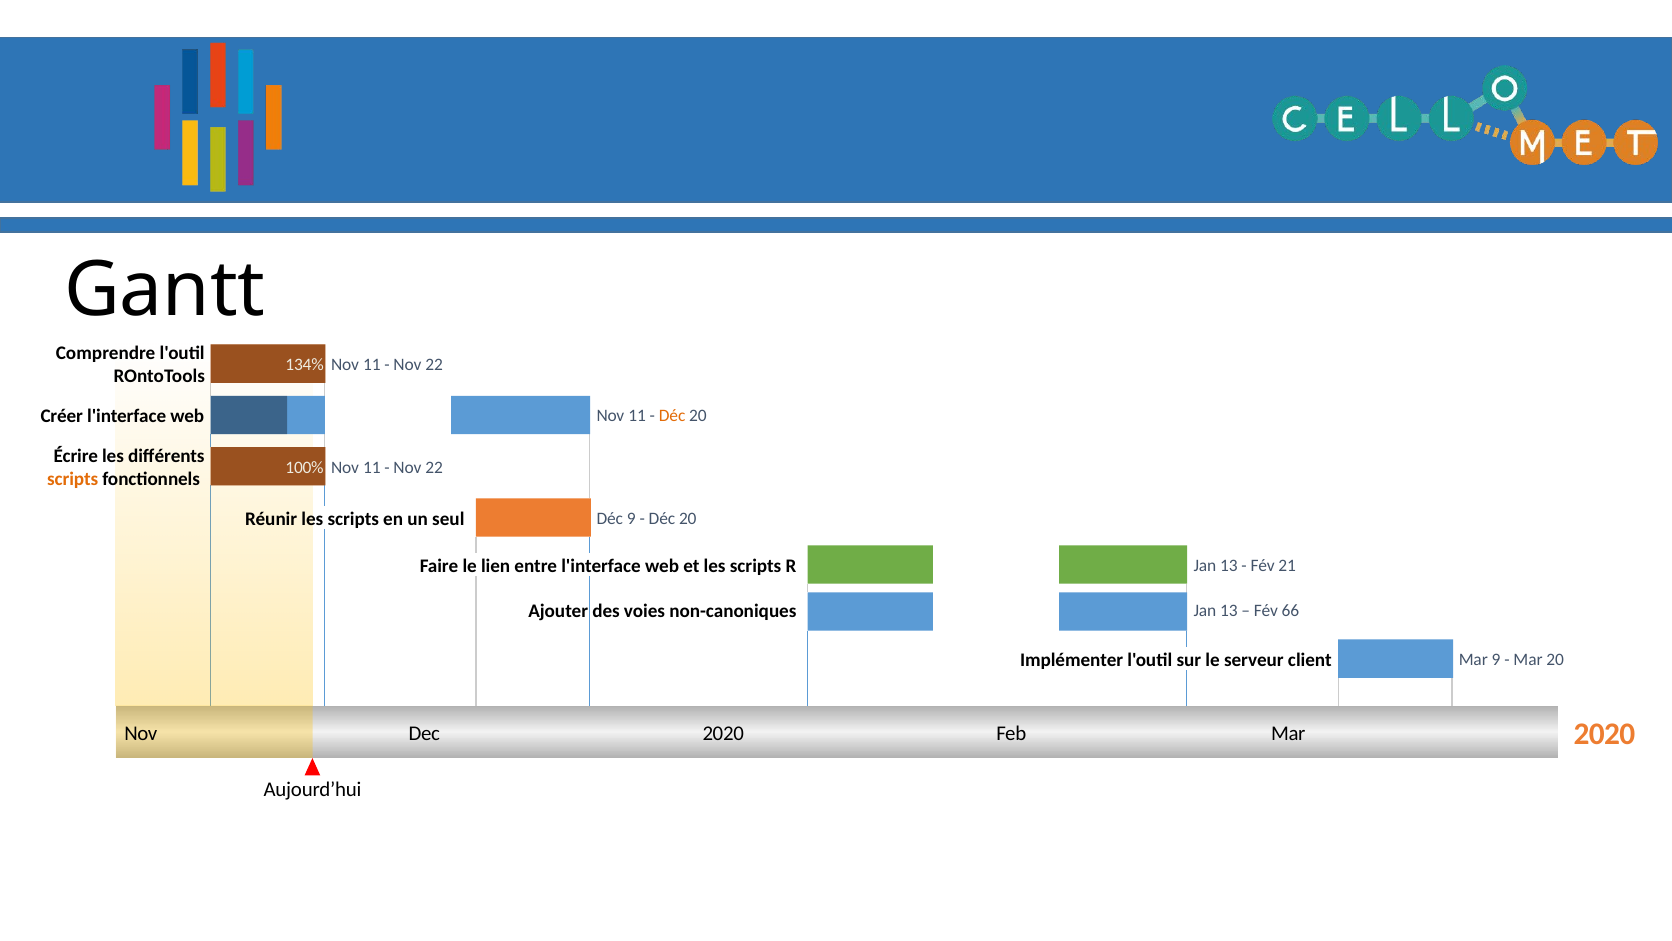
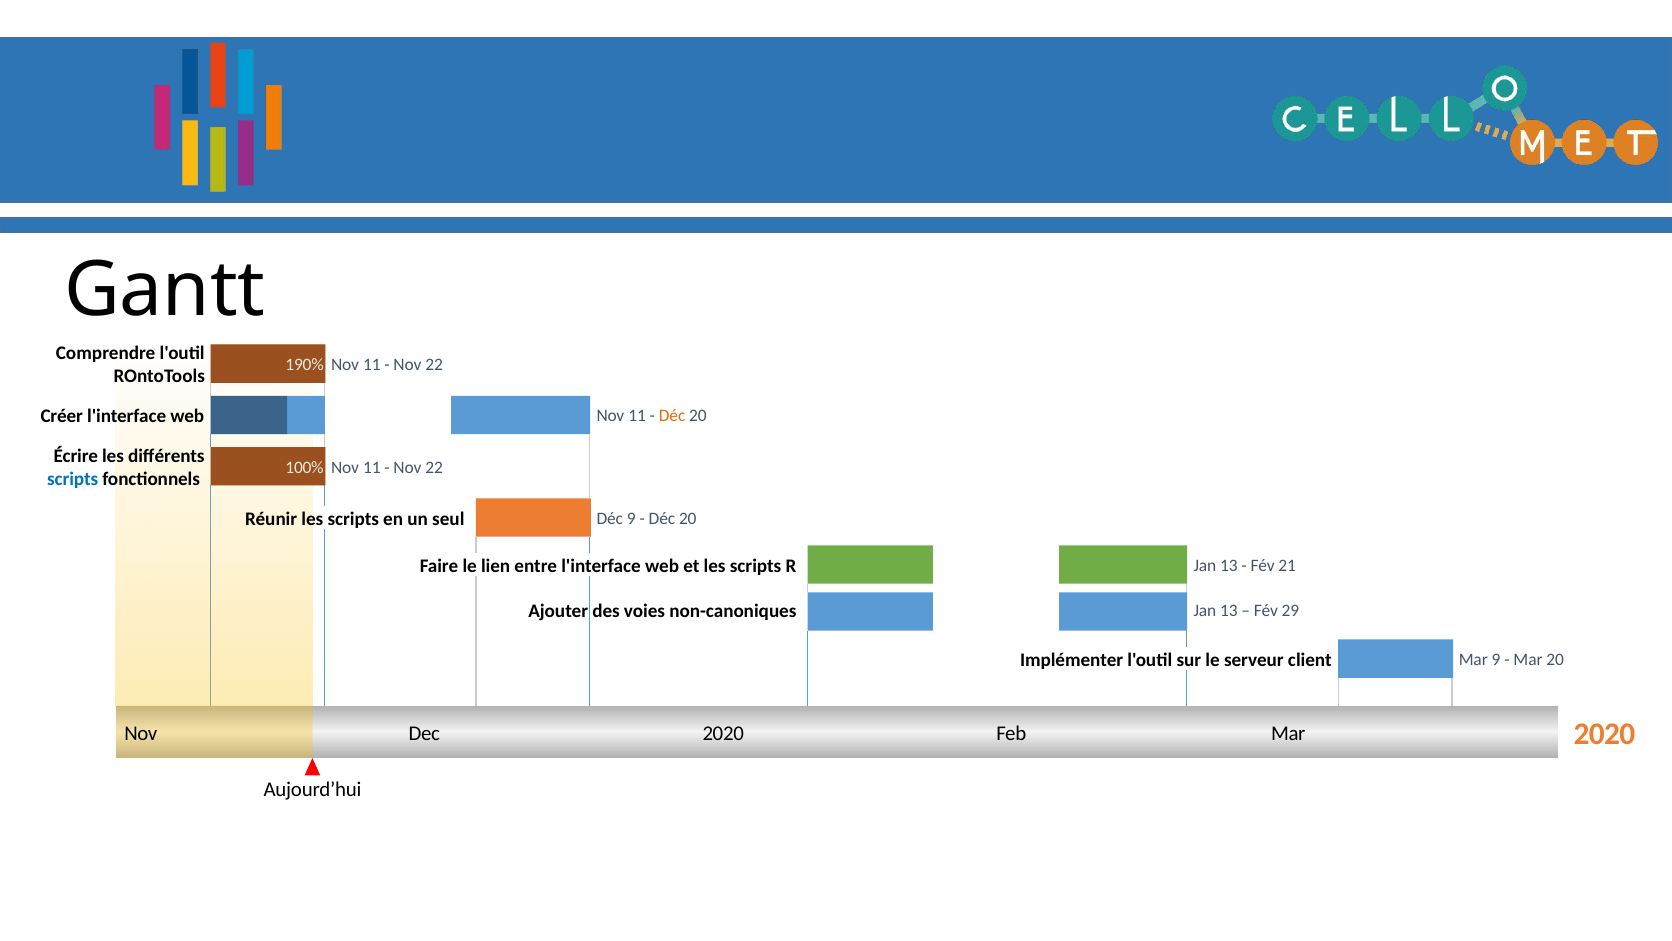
134%: 134% -> 190% (305, 365)
scripts colour: orange -> blue (73, 479)
66: 66 -> 29 (1291, 611)
